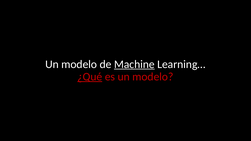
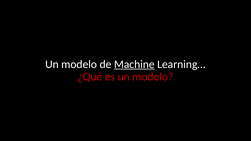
¿Qué underline: present -> none (90, 77)
